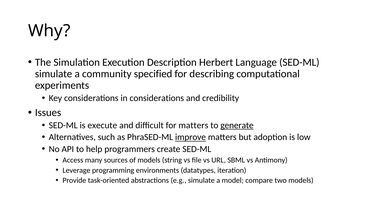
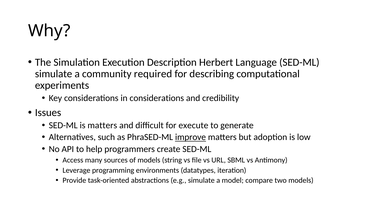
specified: specified -> required (153, 74)
is execute: execute -> matters (102, 125)
for matters: matters -> execute (193, 125)
generate underline: present -> none (237, 125)
